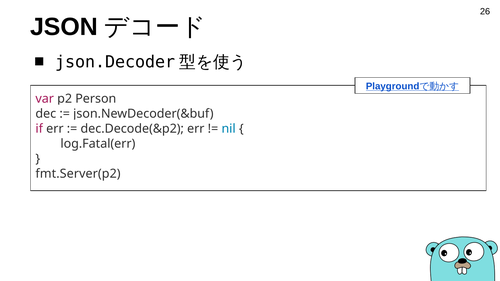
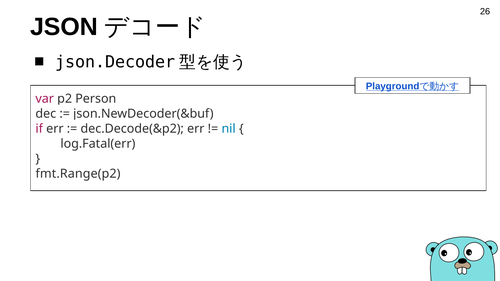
fmt.Server(p2: fmt.Server(p2 -> fmt.Range(p2 (78, 174)
